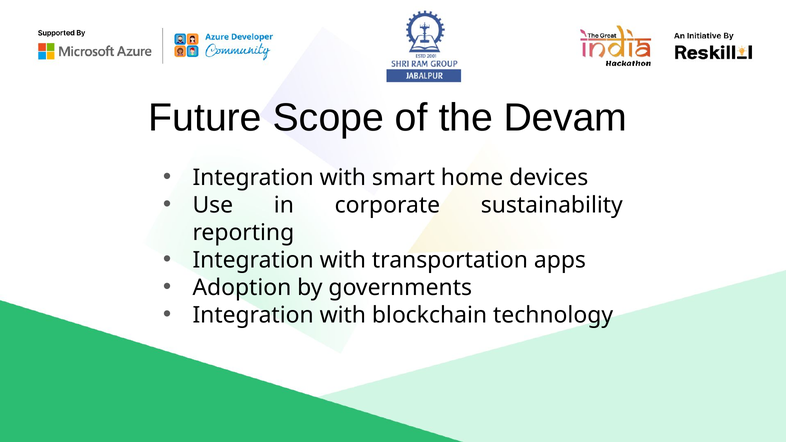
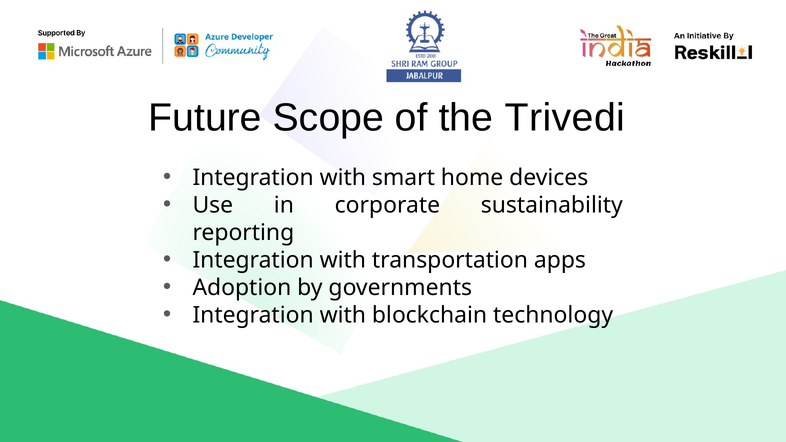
Devam: Devam -> Trivedi (565, 118)
